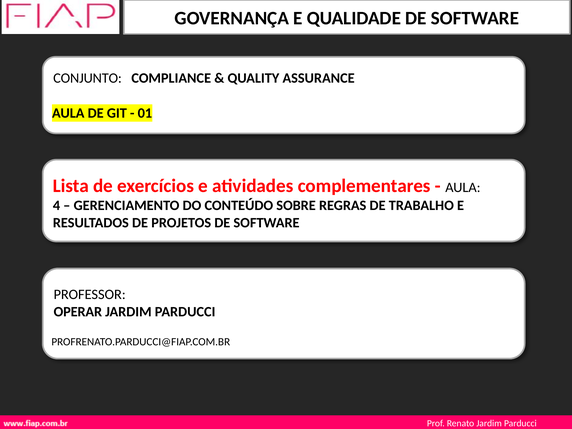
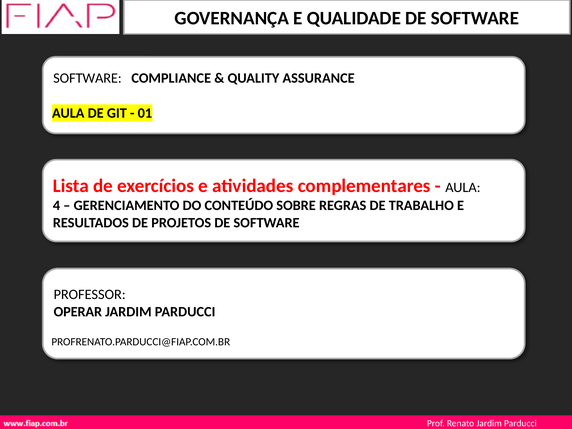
CONJUNTO: CONJUNTO -> SOFTWARE (87, 78)
